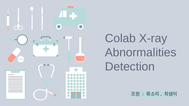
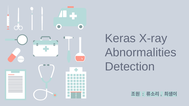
Colab: Colab -> Keras (120, 38)
